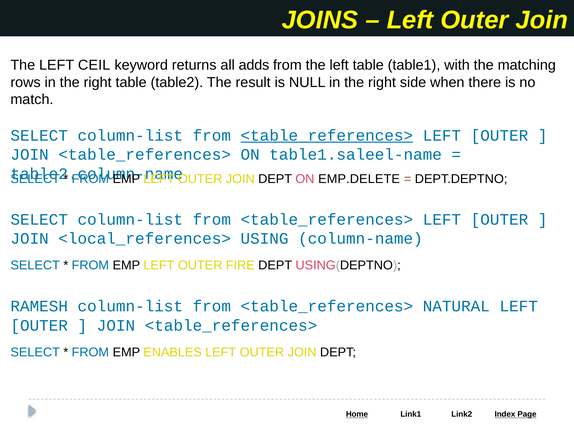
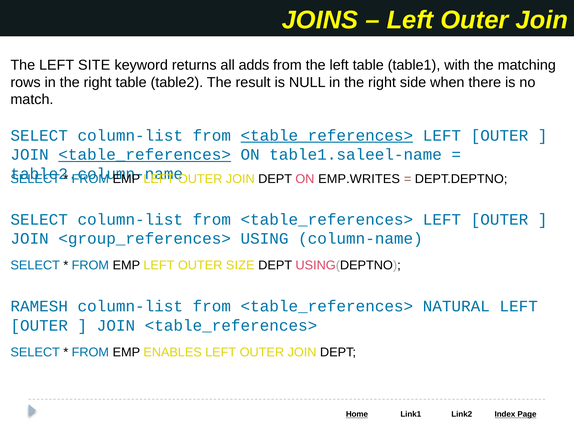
CEIL: CEIL -> SITE (94, 65)
<table_references> underline: none -> present (145, 154)
EMP.DELETE: EMP.DELETE -> EMP.WRITES (359, 179)
<local_references>: <local_references> -> <group_references> (145, 238)
FIRE: FIRE -> SIZE (240, 265)
